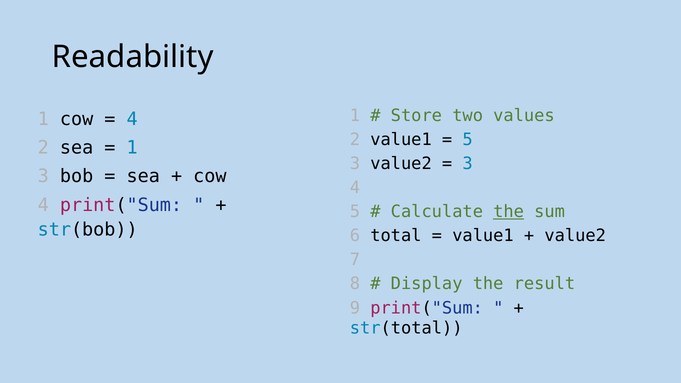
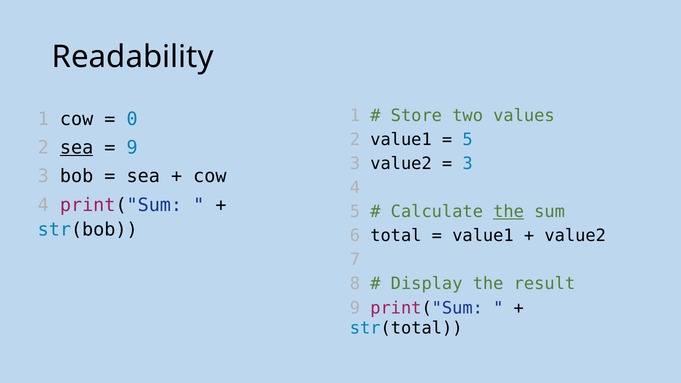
4: 4 -> 0 (132, 119)
sea underline: none -> present (77, 148)
1: 1 -> 9 (132, 148)
